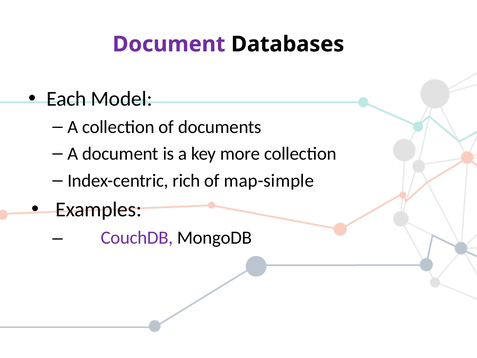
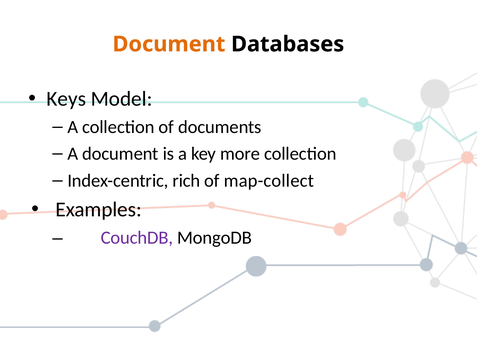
Document colour: purple -> orange (169, 44)
Each: Each -> Keys (66, 99)
map-simple: map-simple -> map-collect (269, 180)
